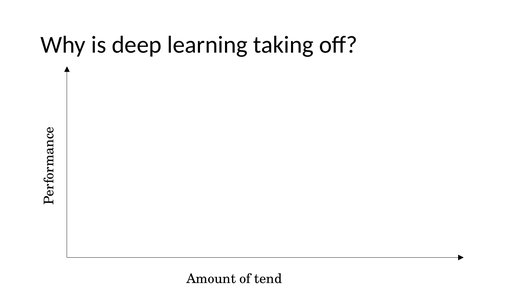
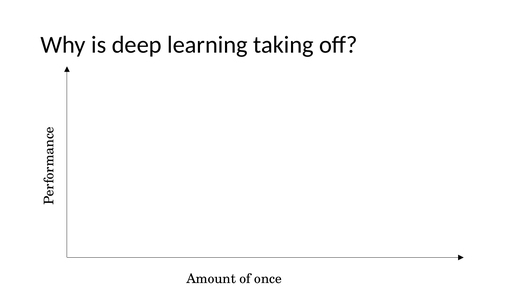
tend: tend -> once (268, 279)
